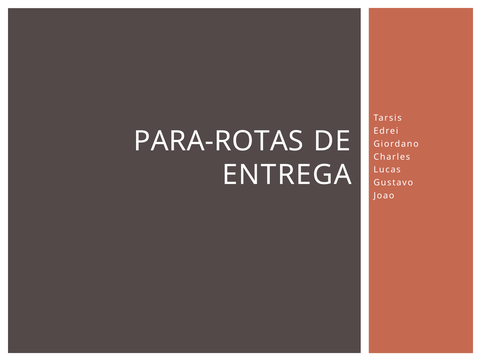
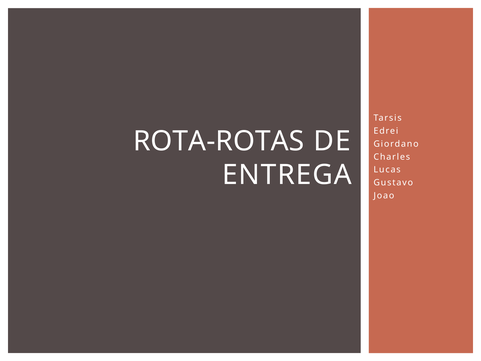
PARA-ROTAS: PARA-ROTAS -> ROTA-ROTAS (219, 141)
